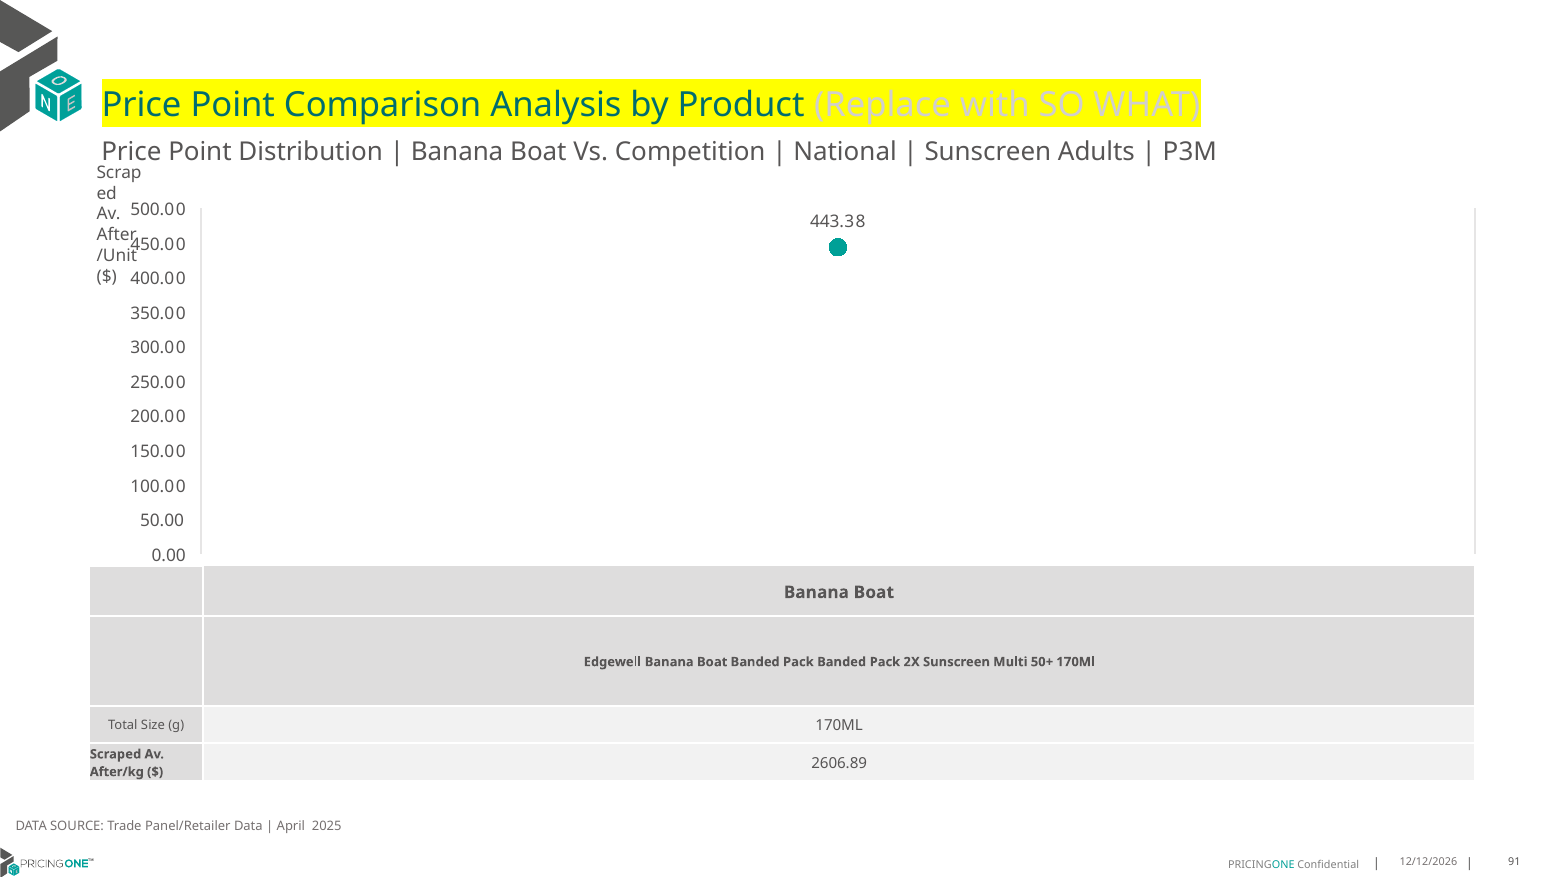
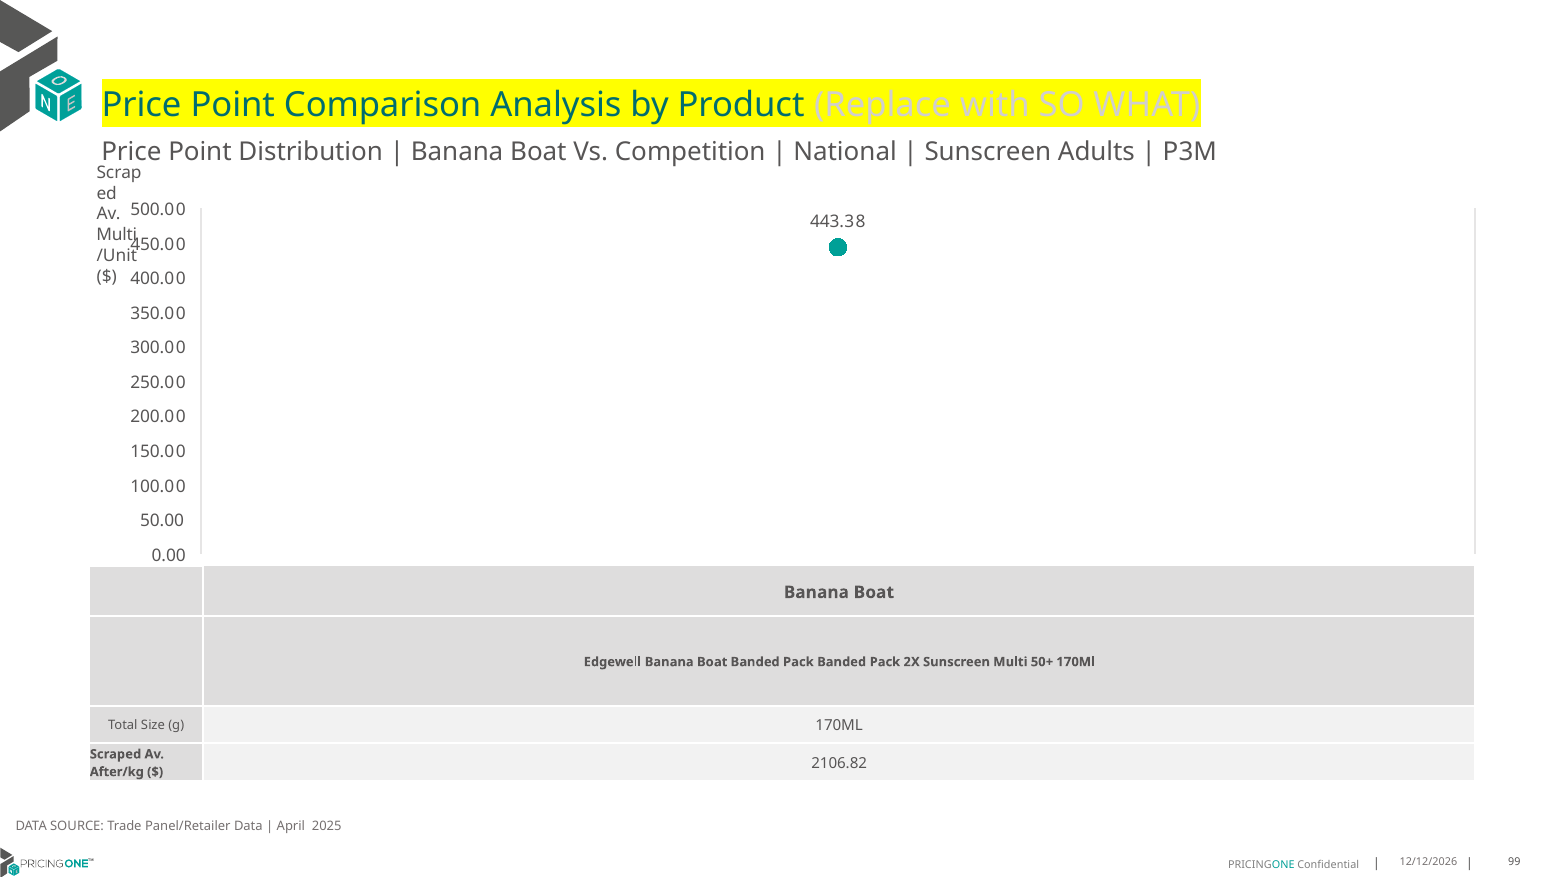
After: After -> Multi (117, 235)
2606.89: 2606.89 -> 2106.82 (839, 763)
91: 91 -> 99 (1514, 862)
